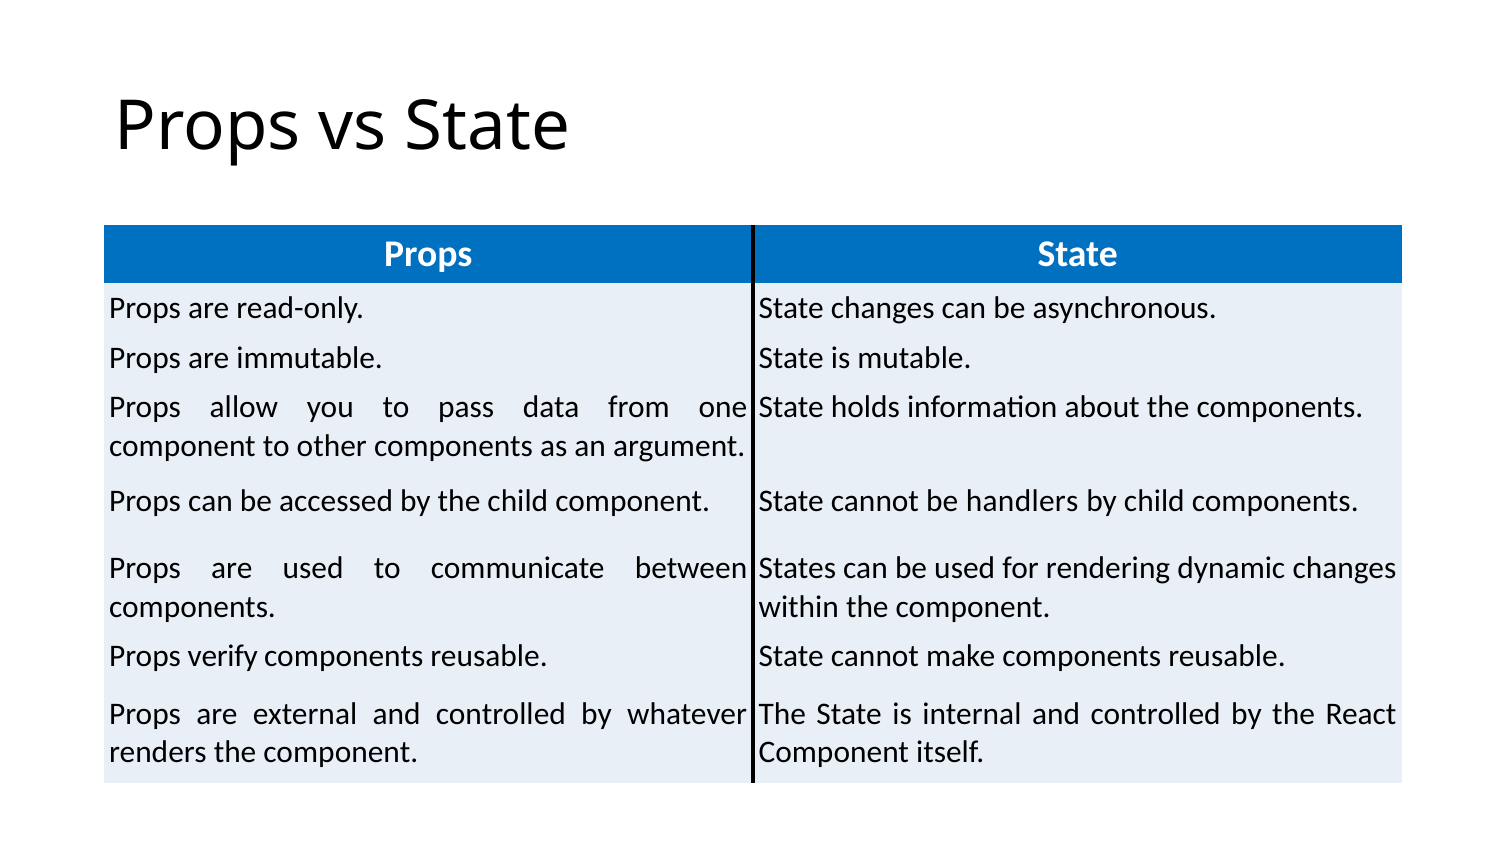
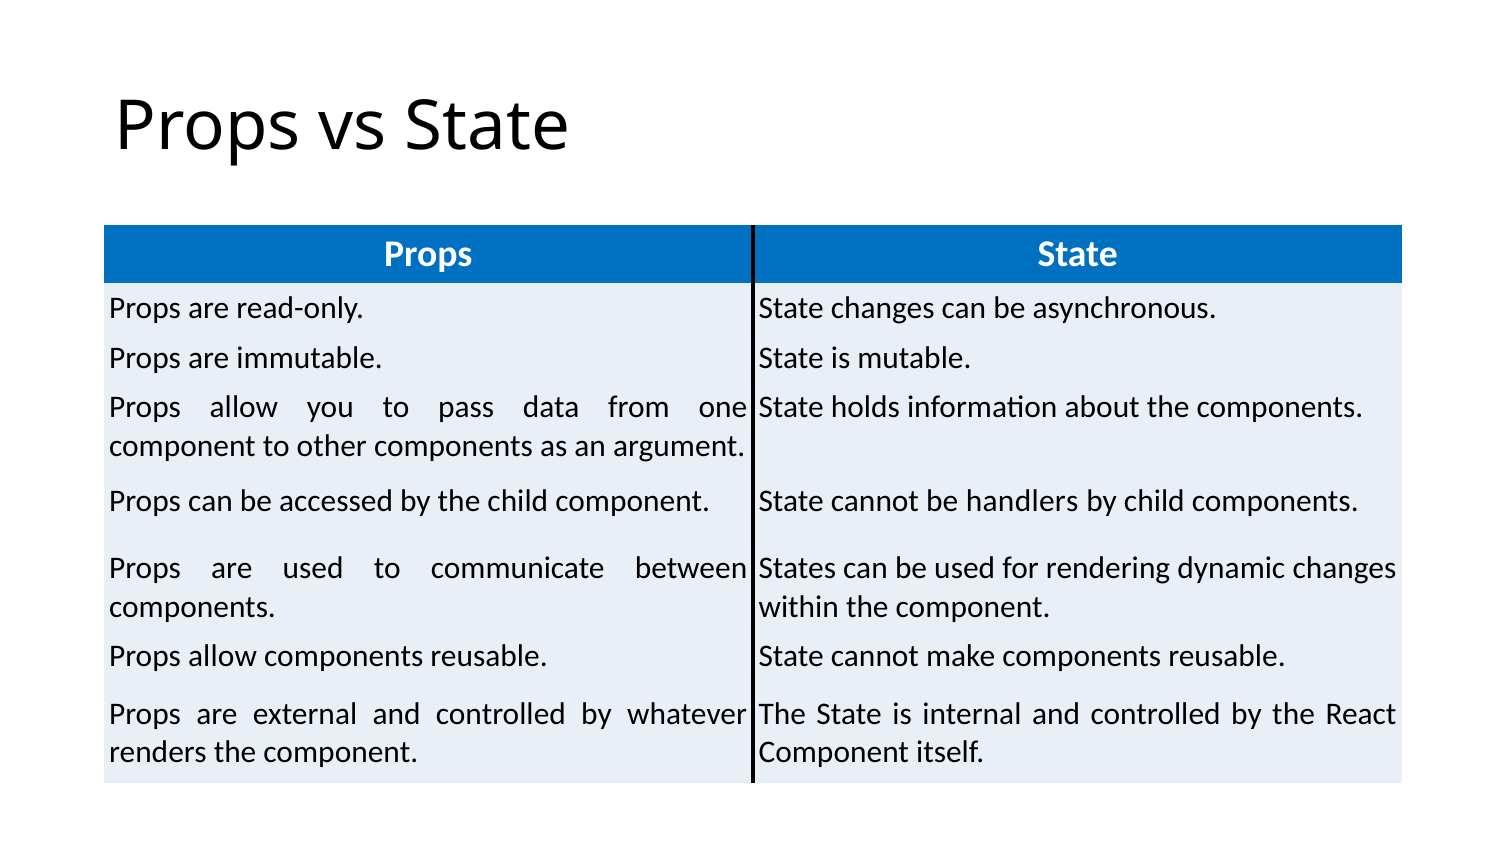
verify: verify -> allow (223, 657)
